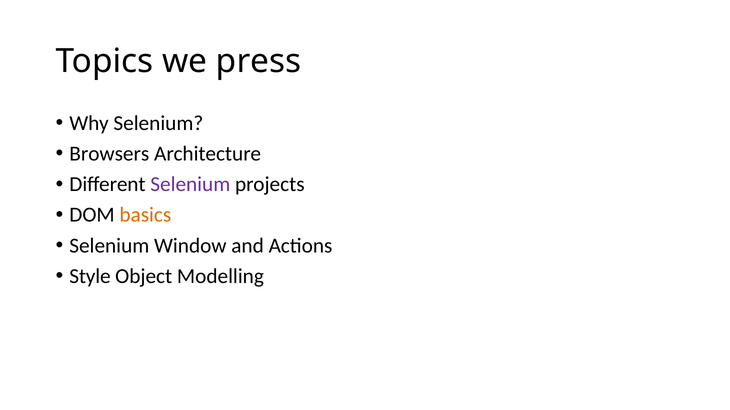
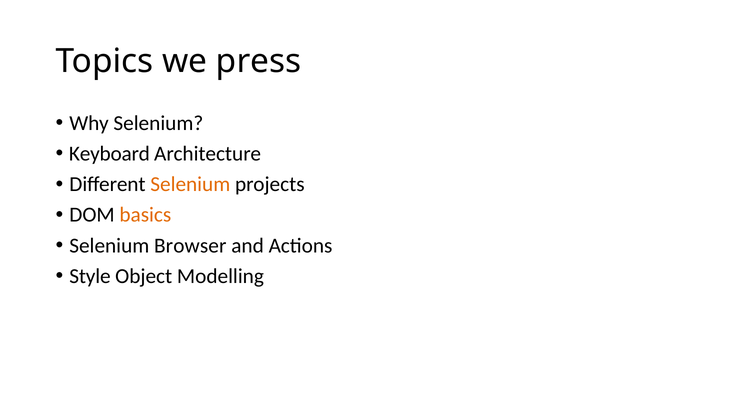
Browsers: Browsers -> Keyboard (109, 154)
Selenium colour: purple -> orange (190, 185)
Window: Window -> Browser (190, 246)
